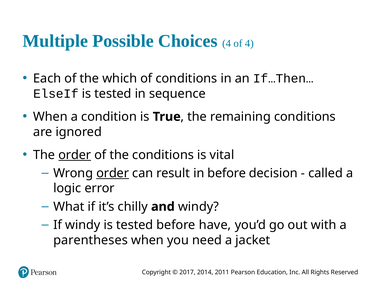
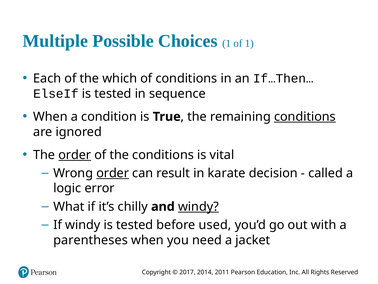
Choices 4: 4 -> 1 (227, 43)
of 4: 4 -> 1 (249, 43)
conditions underline: none -> present (305, 116)
in before: before -> karate (227, 173)
windy underline: none -> present (198, 206)
have: have -> used (215, 225)
